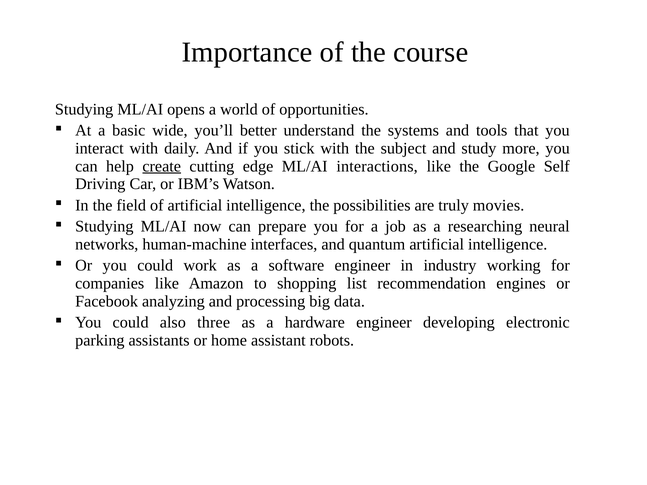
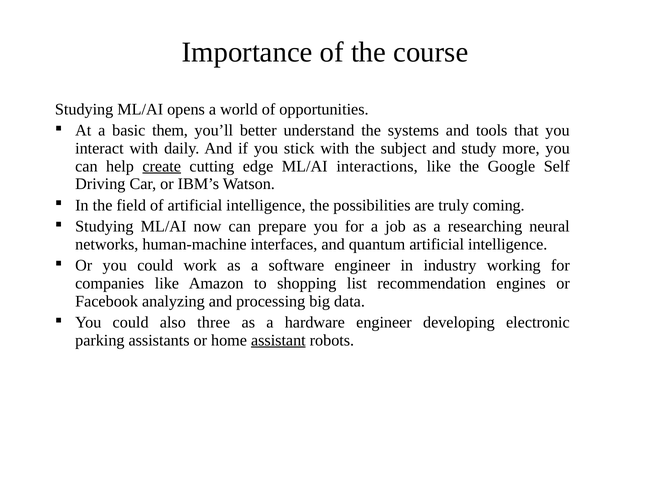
wide: wide -> them (170, 131)
movies: movies -> coming (499, 205)
assistant underline: none -> present (278, 340)
